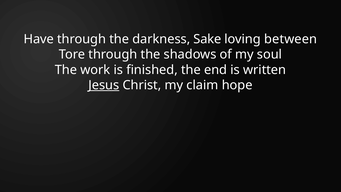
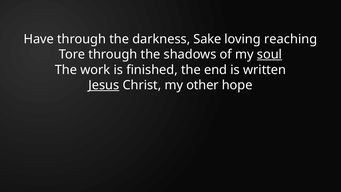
between: between -> reaching (291, 39)
soul underline: none -> present (270, 54)
claim: claim -> other (202, 85)
